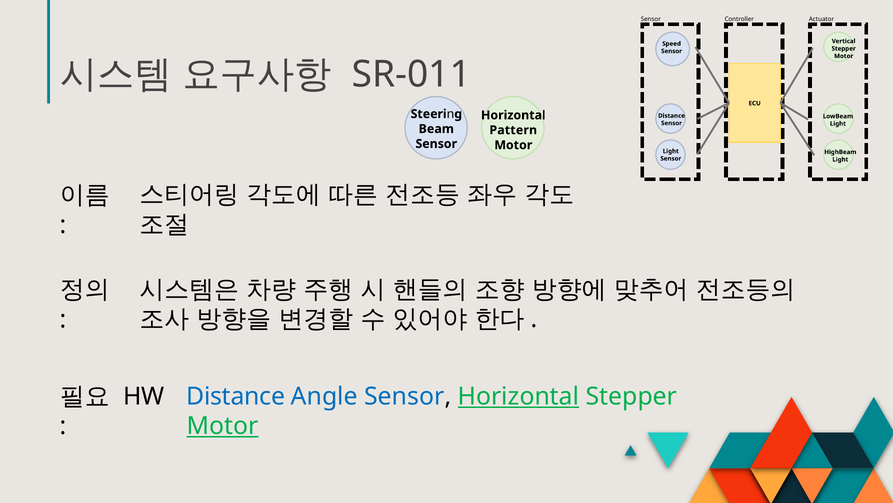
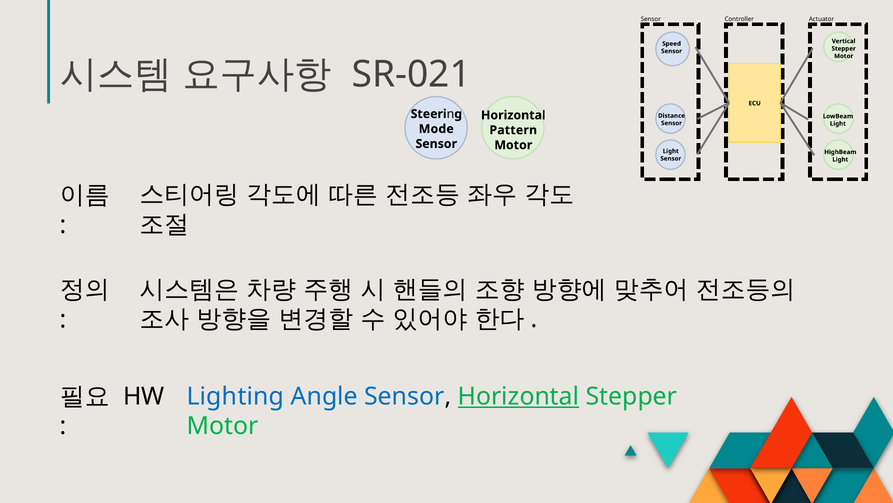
SR-011: SR-011 -> SR-021 (411, 74)
Beam: Beam -> Mode (436, 129)
Distance: Distance -> Lighting (235, 396)
Motor underline: present -> none (222, 426)
